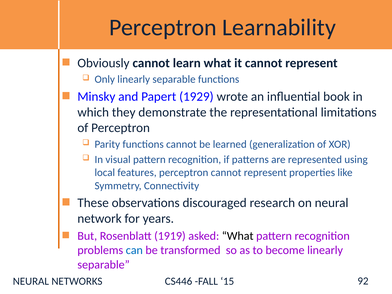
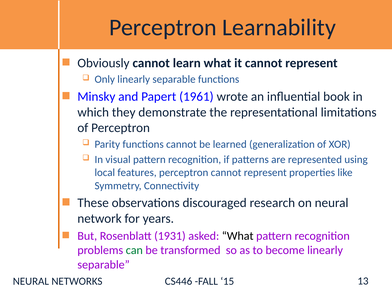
1929: 1929 -> 1961 (196, 97)
1919: 1919 -> 1931 (170, 236)
can colour: blue -> green (134, 250)
92: 92 -> 13 (363, 281)
